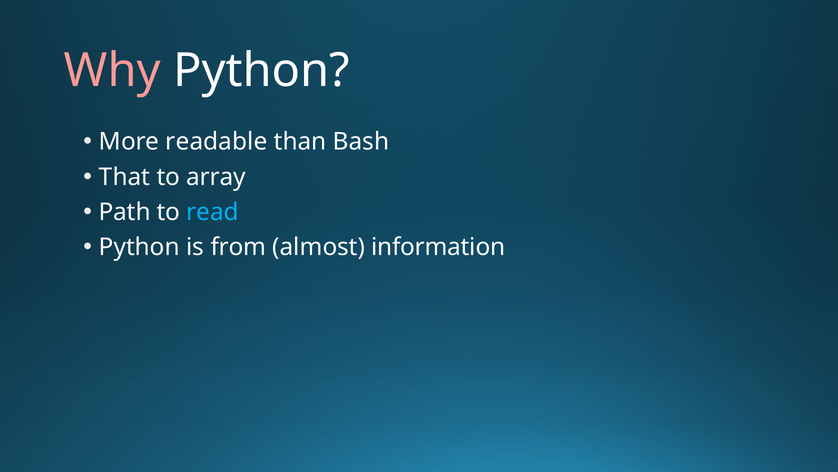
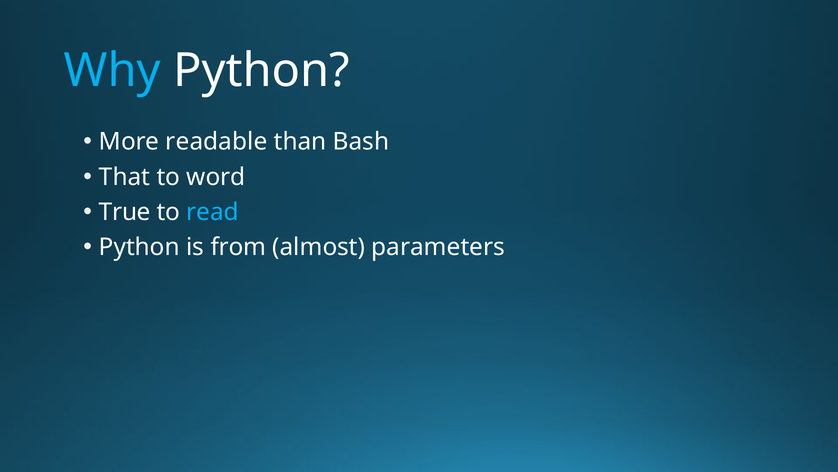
Why colour: pink -> light blue (112, 70)
array: array -> word (216, 177)
Path: Path -> True (125, 212)
information: information -> parameters (438, 247)
